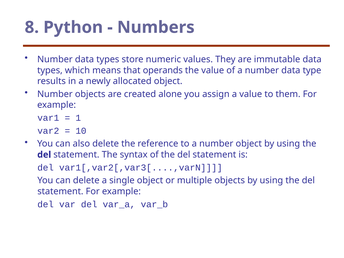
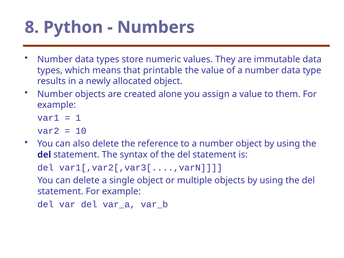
operands: operands -> printable (163, 70)
